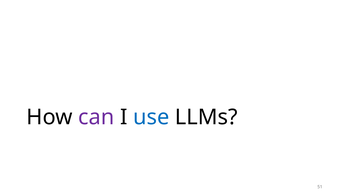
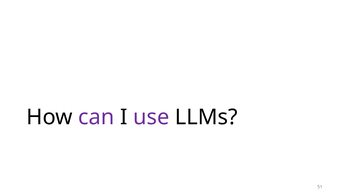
use colour: blue -> purple (151, 117)
